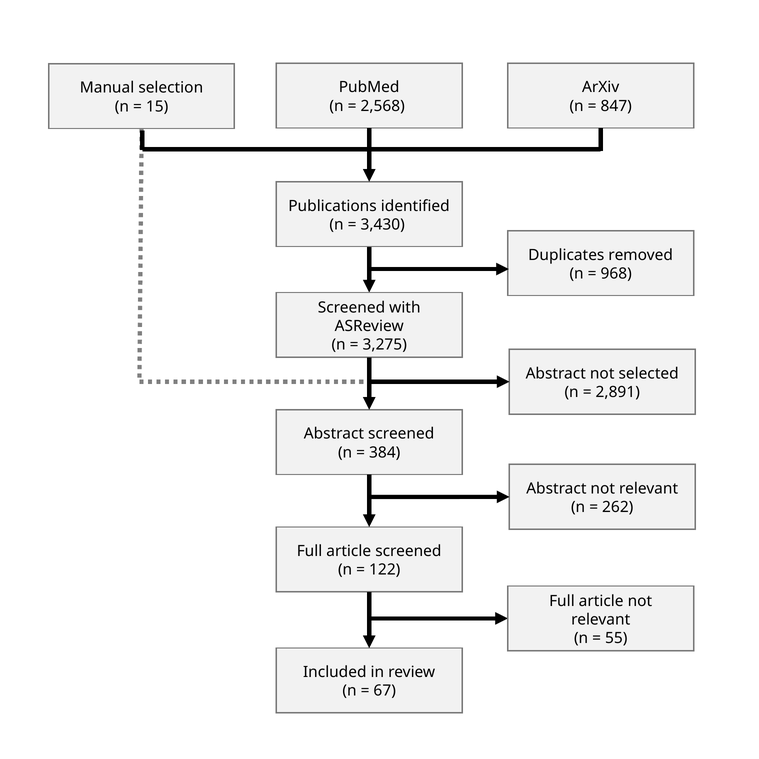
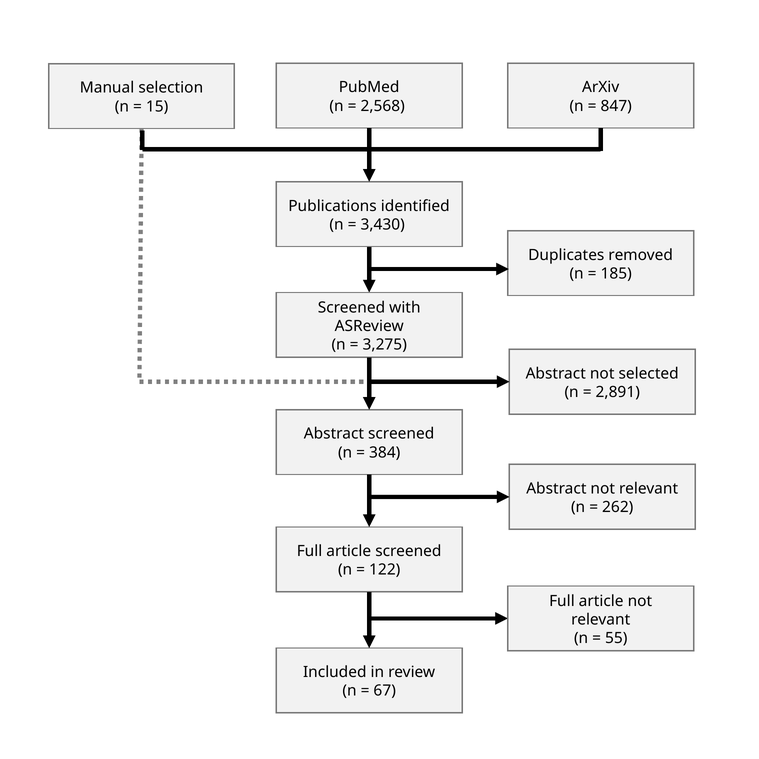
968: 968 -> 185 (616, 274)
